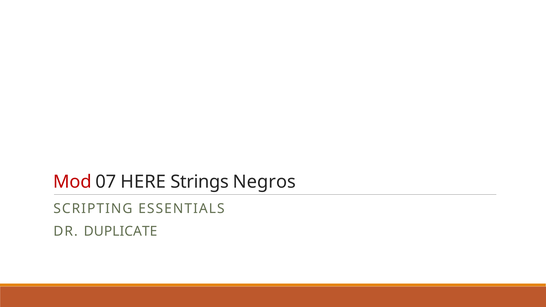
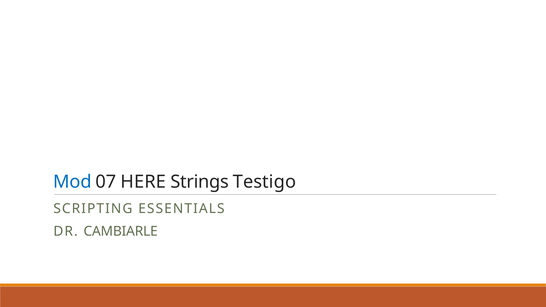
Mod colour: red -> blue (72, 182)
Negros: Negros -> Testigo (264, 182)
DUPLICATE: DUPLICATE -> CAMBIARLE (121, 232)
